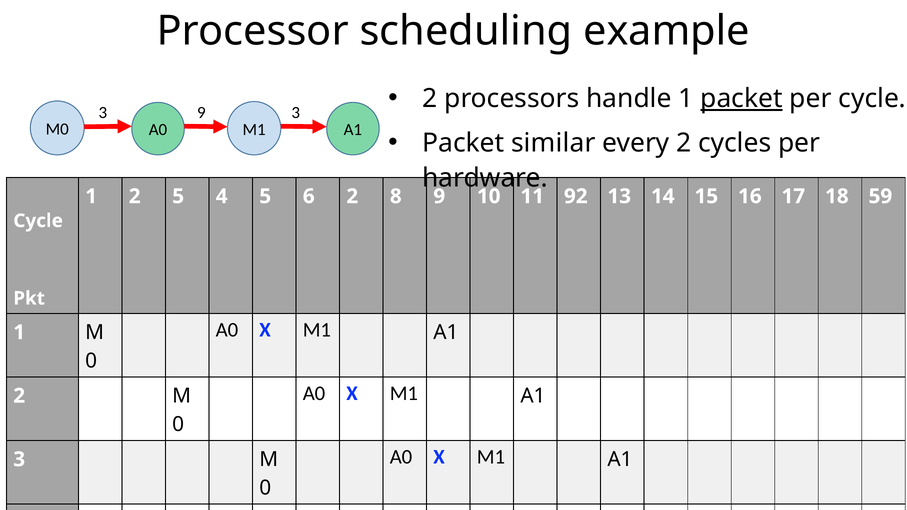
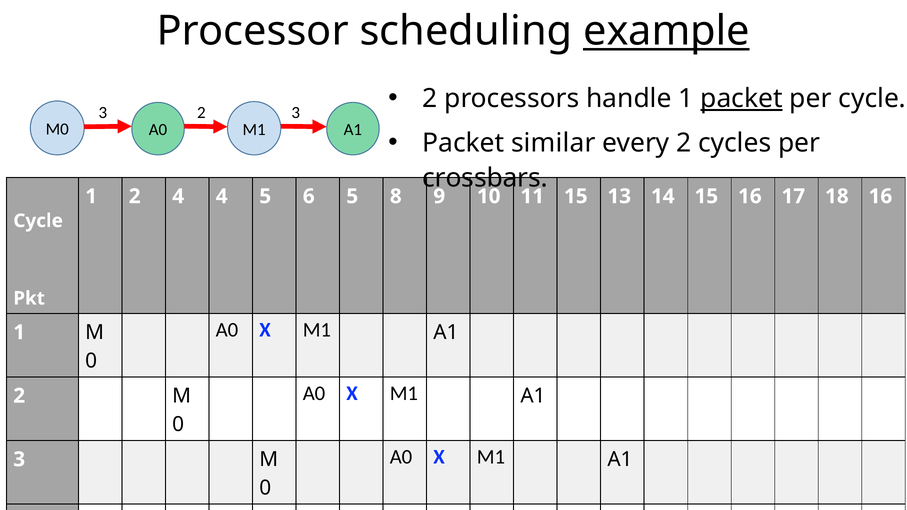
example underline: none -> present (667, 31)
3 9: 9 -> 2 (201, 113)
hardware: hardware -> crossbars (485, 178)
2 5: 5 -> 4 (178, 196)
6 2: 2 -> 5 (352, 196)
11 92: 92 -> 15 (576, 196)
18 59: 59 -> 16 (880, 196)
